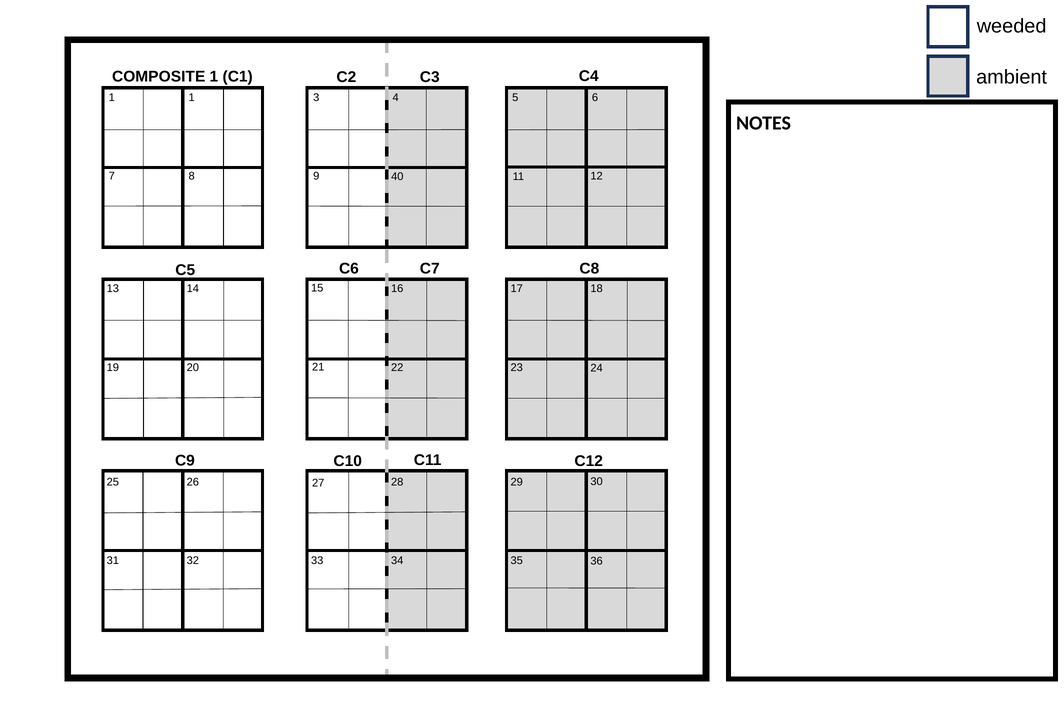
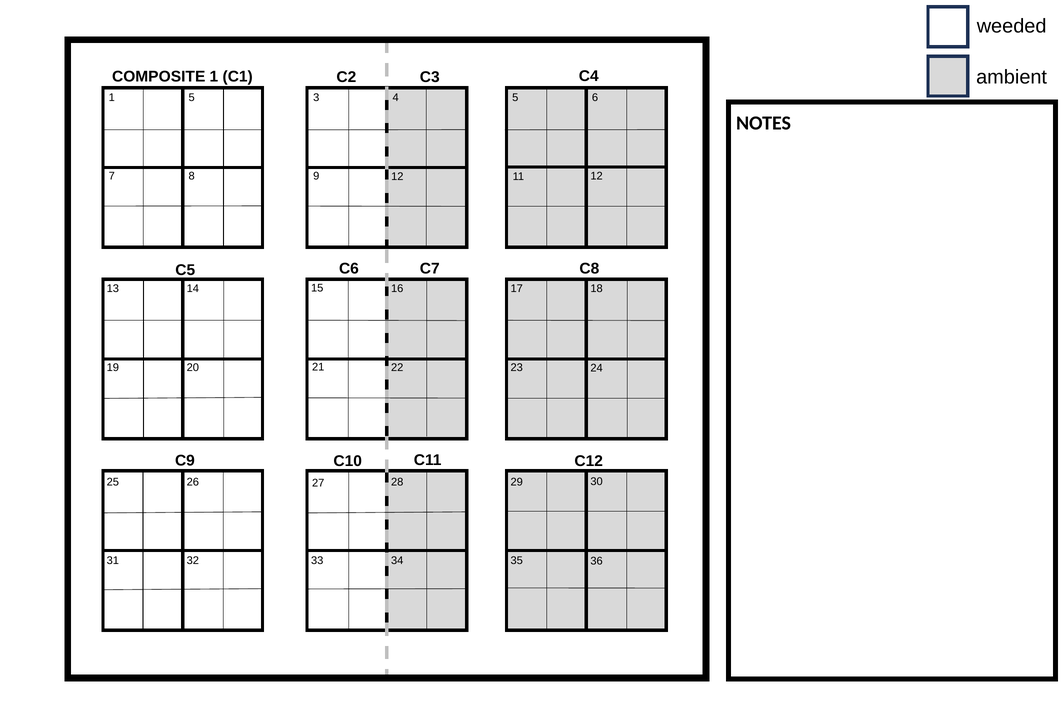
1 1: 1 -> 5 (192, 98)
9 40: 40 -> 12 (397, 177)
